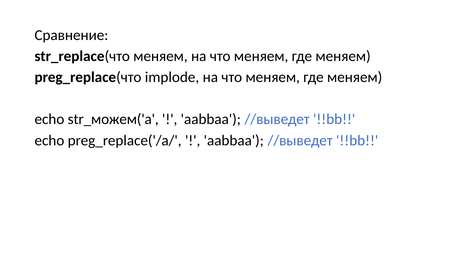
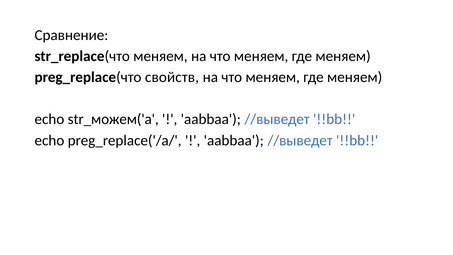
implode: implode -> свойств (172, 77)
